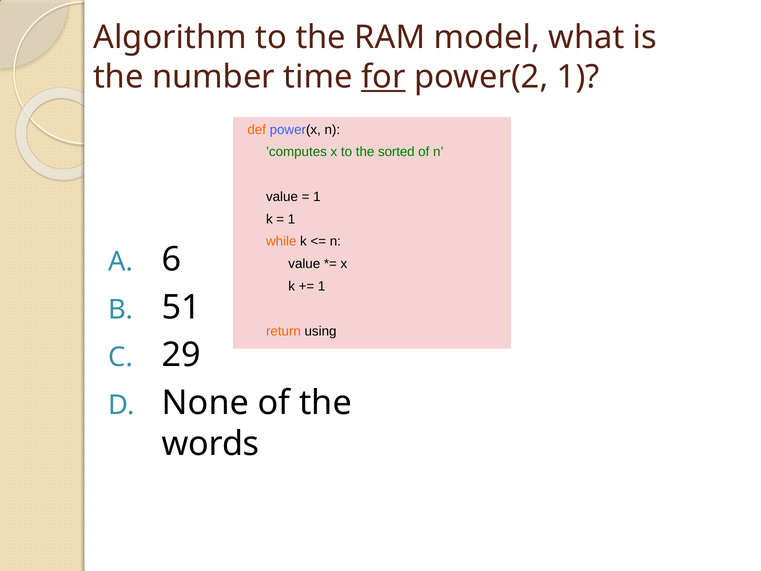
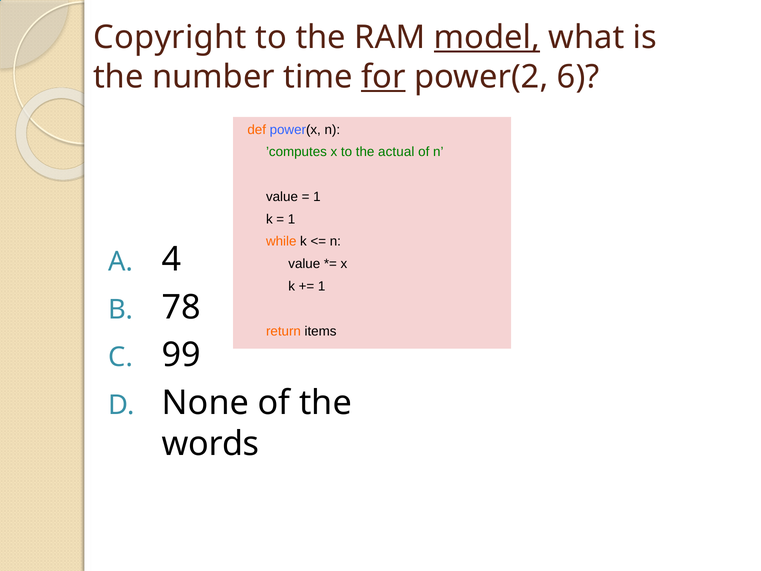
Algorithm: Algorithm -> Copyright (170, 37)
model underline: none -> present (487, 37)
power(2 1: 1 -> 6 (578, 77)
sorted: sorted -> actual (396, 152)
6: 6 -> 4 (172, 259)
51: 51 -> 78 (182, 307)
using: using -> items (321, 331)
29: 29 -> 99 (182, 355)
